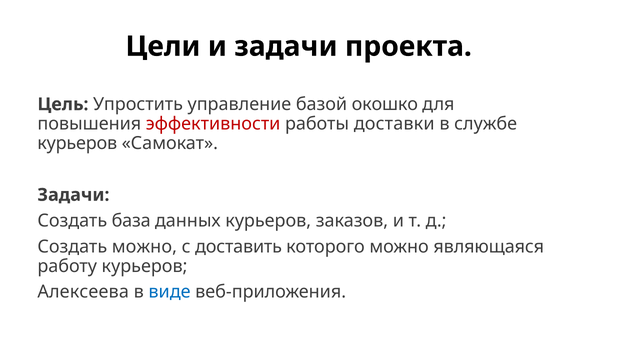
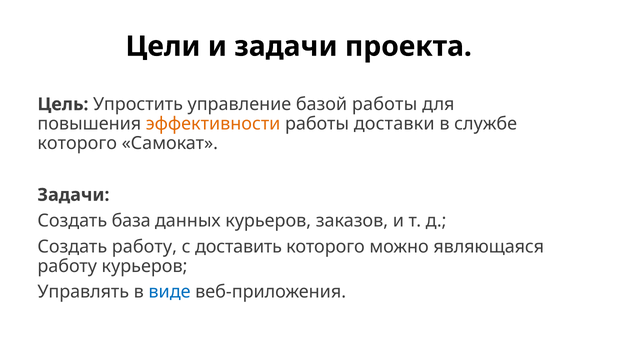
базой окошко: окошко -> работы (385, 104)
эффективности colour: red -> orange (213, 124)
курьеров: курьеров -> которого (77, 143)
Создать можно: можно -> работу (144, 247)
Алексеева: Алексеева -> Управлять (83, 292)
